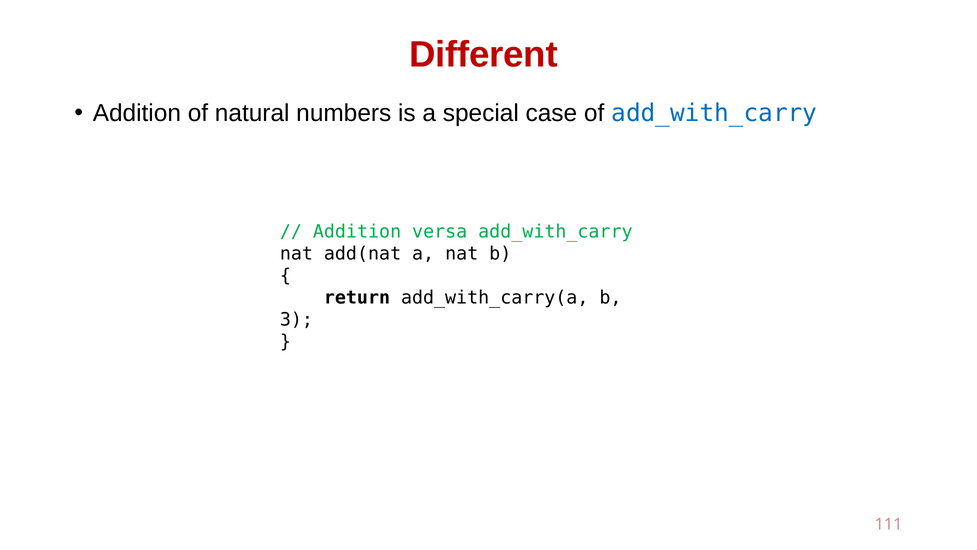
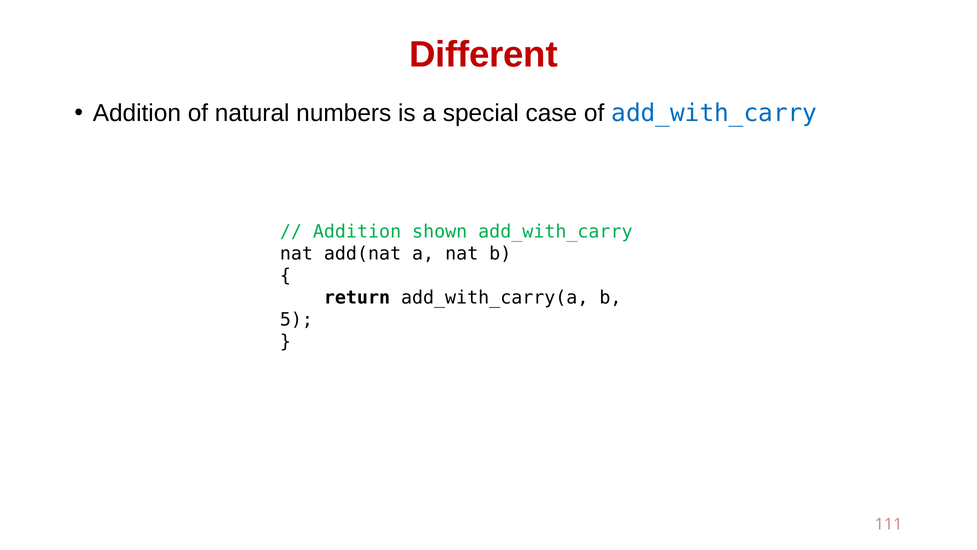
versa: versa -> shown (440, 231)
3: 3 -> 5 (296, 319)
